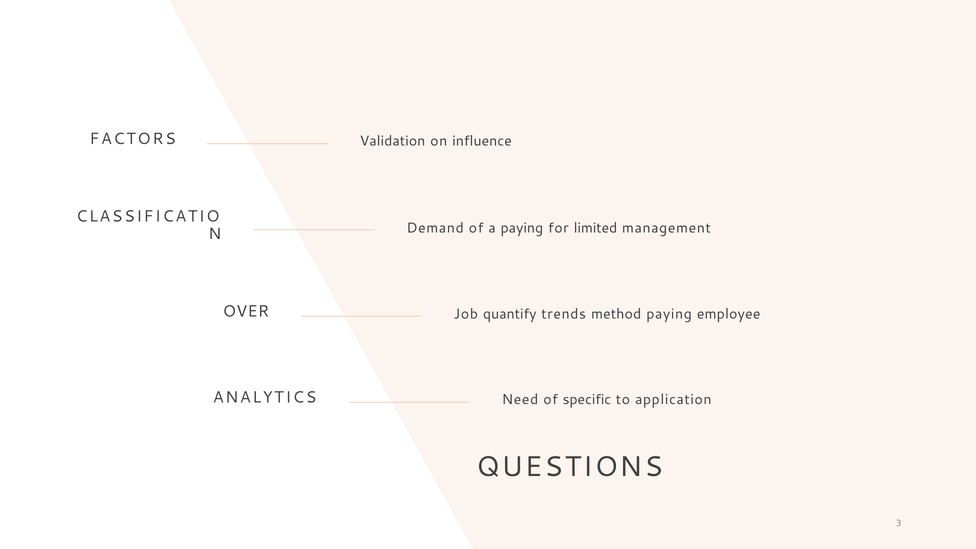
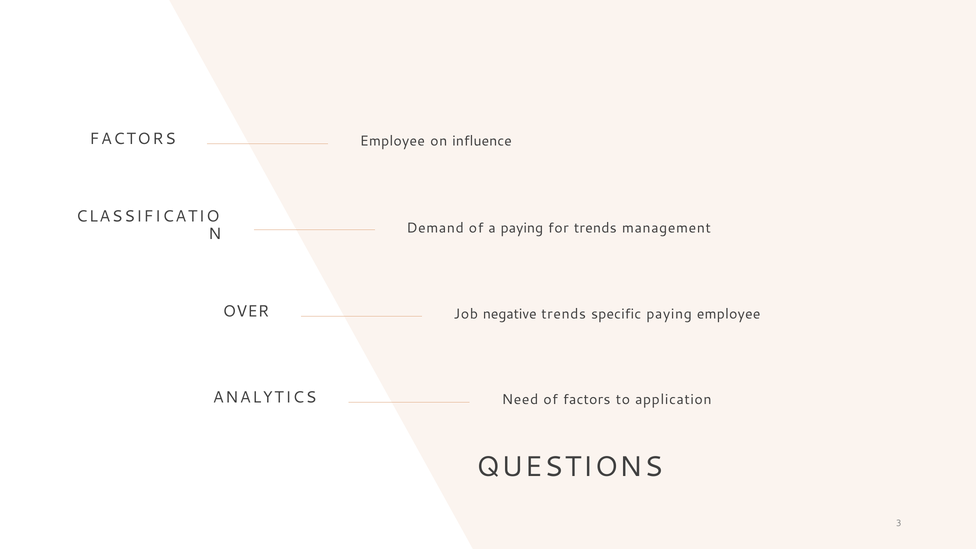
Validation: Validation -> Employee (392, 141)
for limited: limited -> trends (595, 228)
quantify: quantify -> negative (510, 314)
method: method -> specific (616, 314)
of specific: specific -> factors (587, 399)
